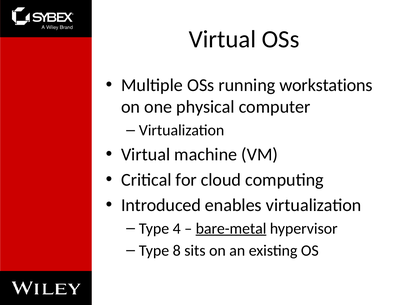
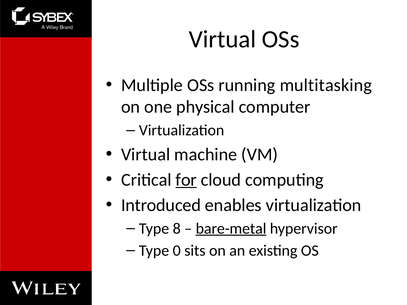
workstations: workstations -> multitasking (326, 85)
for underline: none -> present (186, 180)
4: 4 -> 8 (177, 229)
8: 8 -> 0 (177, 251)
